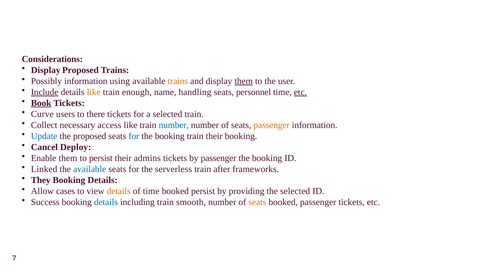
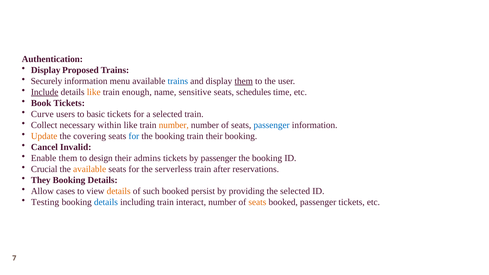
Considerations: Considerations -> Authentication (52, 59)
Possibly: Possibly -> Securely (46, 81)
using: using -> menu (120, 81)
trains colour: orange -> blue (178, 81)
handling: handling -> sensitive (195, 92)
personnel: personnel -> schedules (254, 92)
etc underline: present -> none (300, 92)
Book underline: present -> none (41, 103)
there: there -> basic (96, 114)
access: access -> within (109, 125)
number colour: blue -> orange (174, 125)
passenger colour: orange -> blue (272, 125)
Update colour: blue -> orange (44, 136)
the proposed: proposed -> covering (90, 136)
Deploy: Deploy -> Invalid (76, 147)
to persist: persist -> design (101, 158)
Linked: Linked -> Crucial (44, 169)
available colour: blue -> orange (90, 169)
frameworks: frameworks -> reservations (256, 169)
of time: time -> such (151, 191)
Success: Success -> Testing (45, 202)
smooth: smooth -> interact (191, 202)
